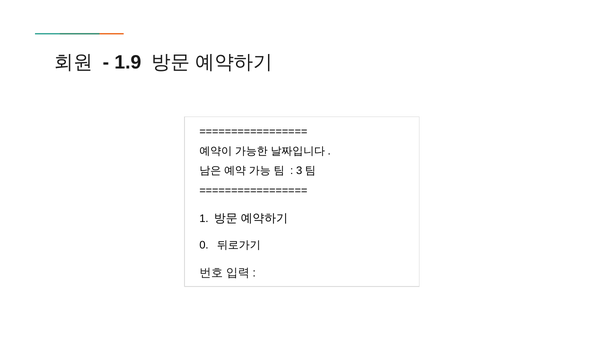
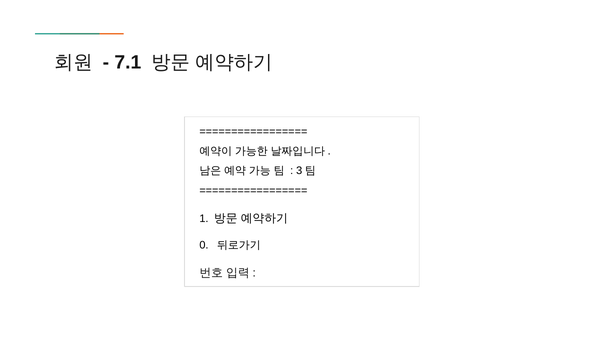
1.9: 1.9 -> 7.1 (128, 63)
